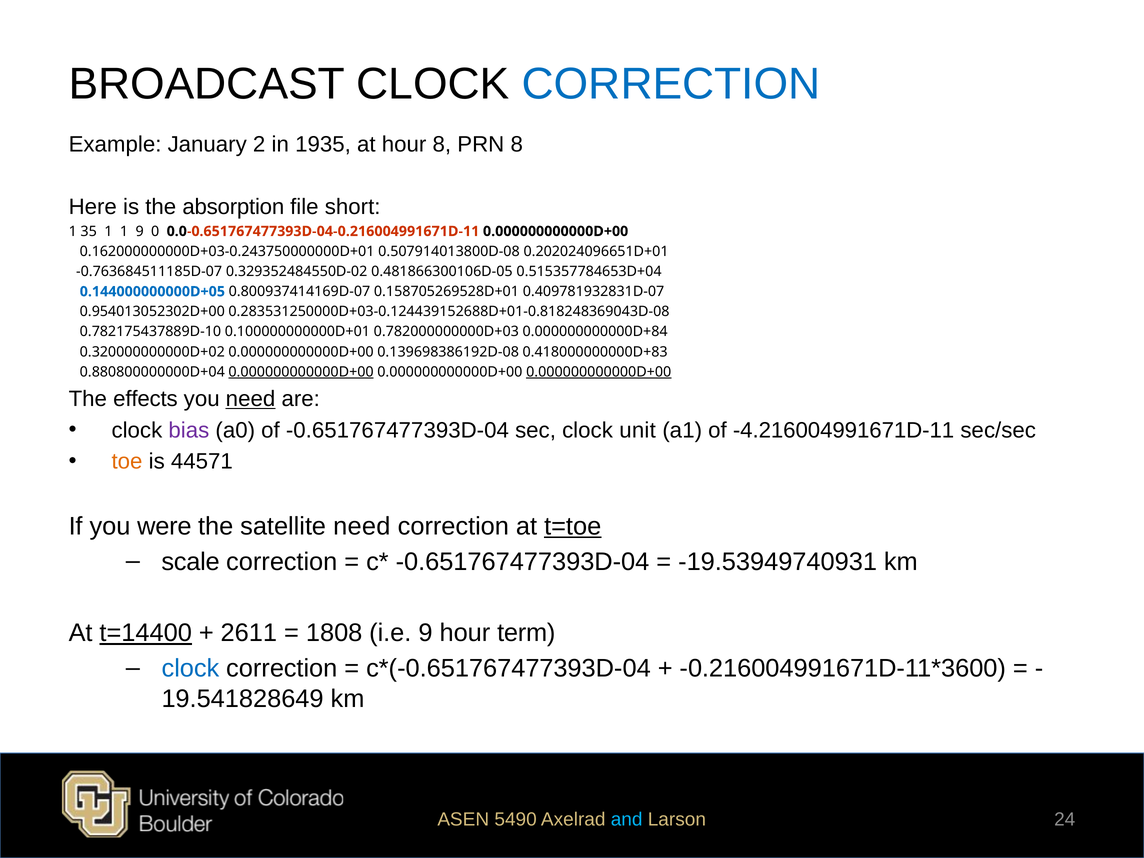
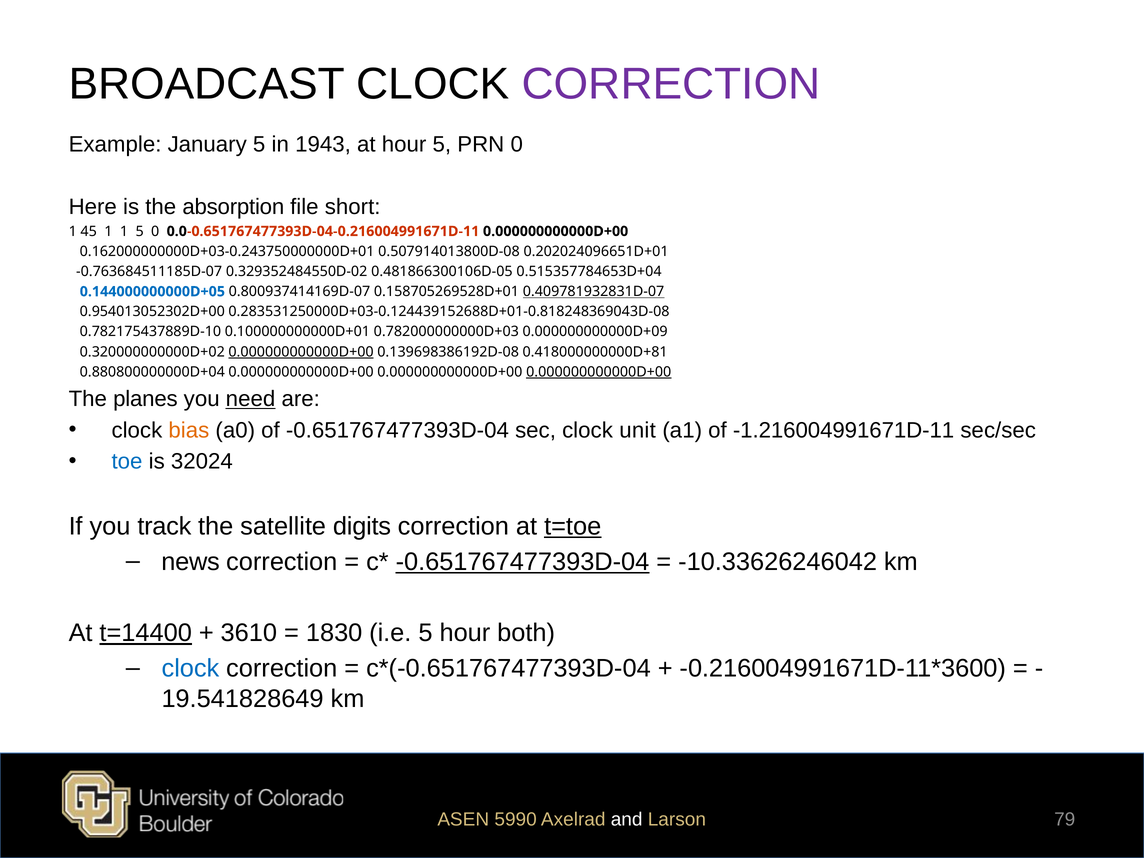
CORRECTION colour: blue -> purple (671, 84)
January 2: 2 -> 5 (259, 145)
1935: 1935 -> 1943 (323, 145)
hour 8: 8 -> 5 (442, 145)
PRN 8: 8 -> 0 (517, 145)
35: 35 -> 45 (89, 231)
1 9: 9 -> 5 (140, 231)
0.409781932831D-07 underline: none -> present (594, 292)
0.000000000000D+84: 0.000000000000D+84 -> 0.000000000000D+09 (595, 332)
0.000000000000D+00 underline: none -> present (301, 352)
0.418000000000D+83: 0.418000000000D+83 -> 0.418000000000D+81 (595, 352)
0.000000000000D+00 underline: present -> none (301, 372)
effects: effects -> planes (145, 399)
bias colour: purple -> orange (189, 430)
-4.216004991671D-11: -4.216004991671D-11 -> -1.216004991671D-11 (844, 430)
toe colour: orange -> blue (127, 461)
44571: 44571 -> 32024 (202, 461)
were: were -> track (164, 526)
satellite need: need -> digits (362, 526)
scale: scale -> news (191, 562)
-0.651767477393D-04 underline: none -> present (522, 562)
-19.53949740931: -19.53949740931 -> -10.33626246042 (778, 562)
2611: 2611 -> 3610 (249, 633)
1808: 1808 -> 1830 (334, 633)
i.e 9: 9 -> 5 (425, 633)
term: term -> both (526, 633)
5490: 5490 -> 5990 (516, 819)
and colour: light blue -> white (627, 819)
24: 24 -> 79 (1065, 819)
